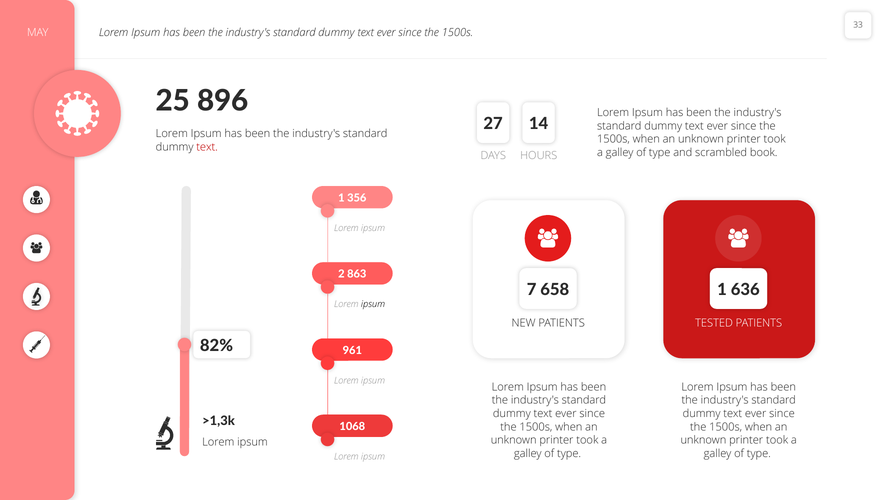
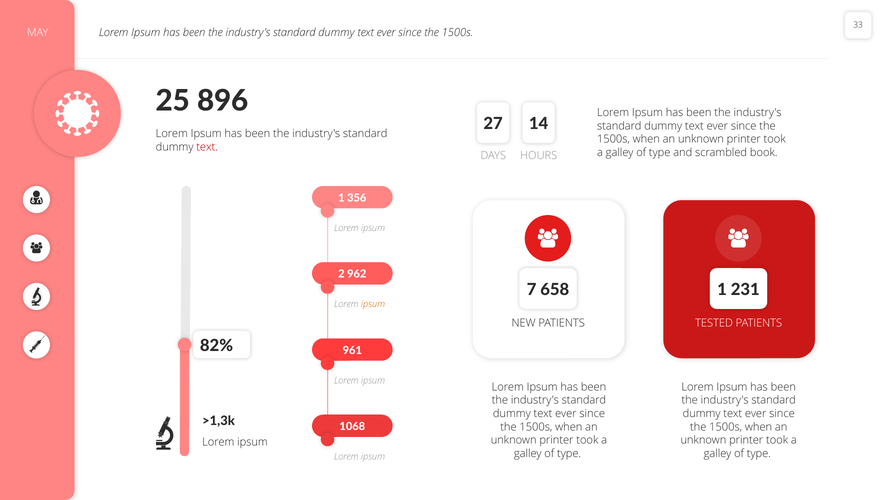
863: 863 -> 962 (357, 274)
636: 636 -> 231 (745, 289)
ipsum colour: black -> orange (373, 304)
